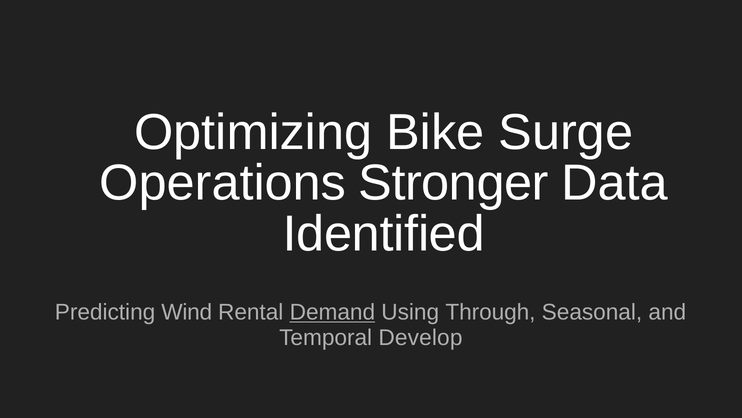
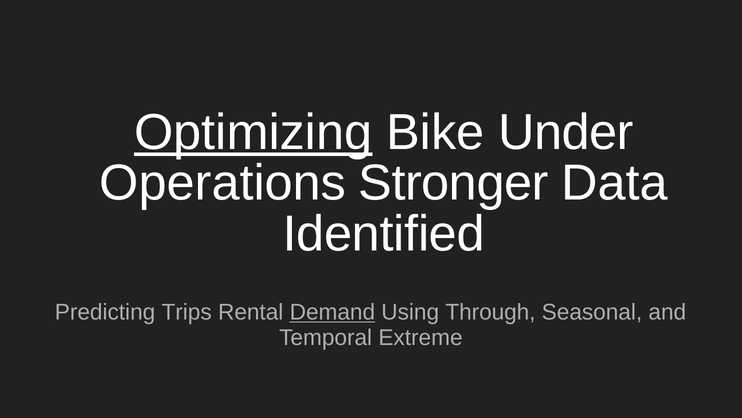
Optimizing underline: none -> present (253, 132)
Surge: Surge -> Under (566, 132)
Wind: Wind -> Trips (187, 312)
Develop: Develop -> Extreme (421, 337)
